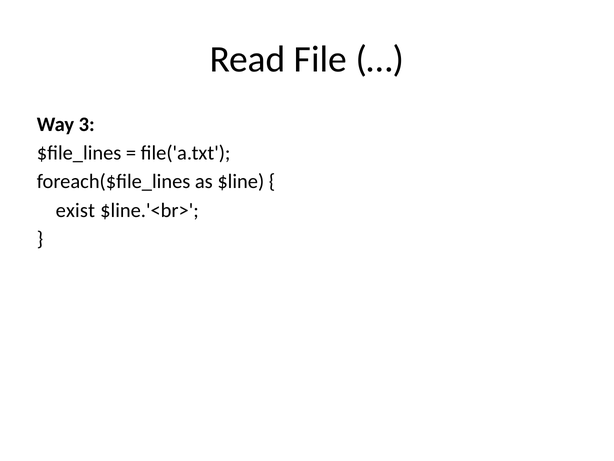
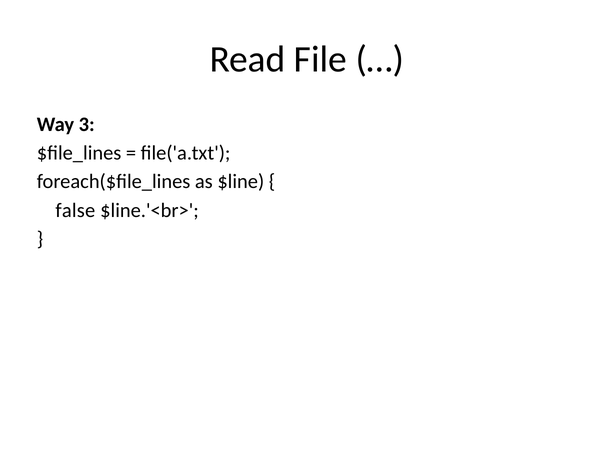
exist: exist -> false (75, 210)
